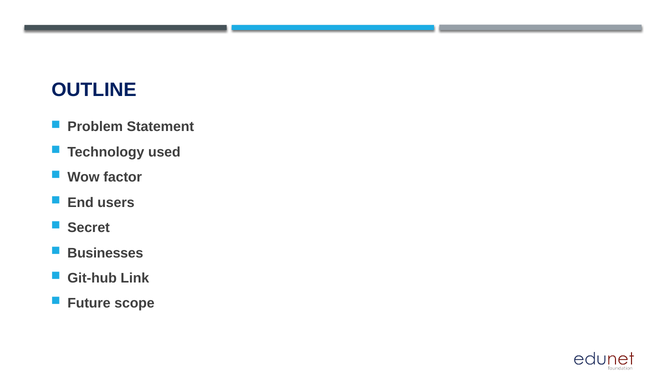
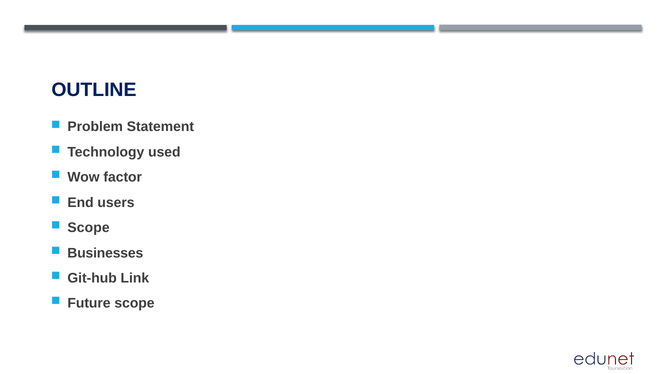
Secret: Secret -> Scope (89, 228)
